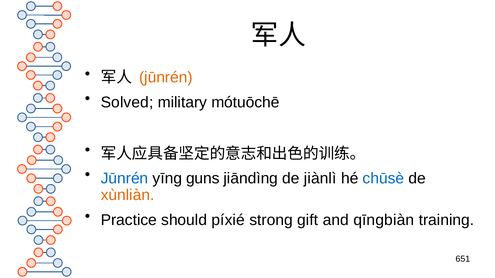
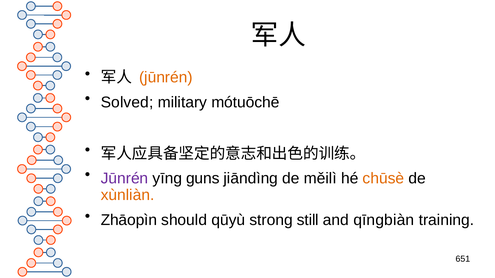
Jūnrén colour: blue -> purple (125, 179)
jiànlì: jiànlì -> měilì (320, 179)
chūsè colour: blue -> orange (383, 179)
Practice: Practice -> Zhāopìn (129, 220)
píxié: píxié -> qūyù (228, 220)
gift: gift -> still (308, 220)
